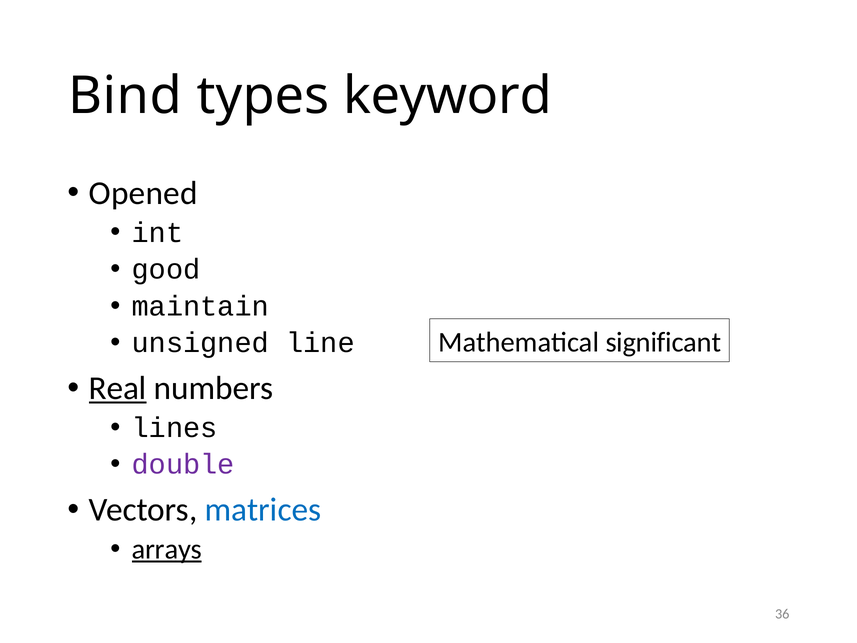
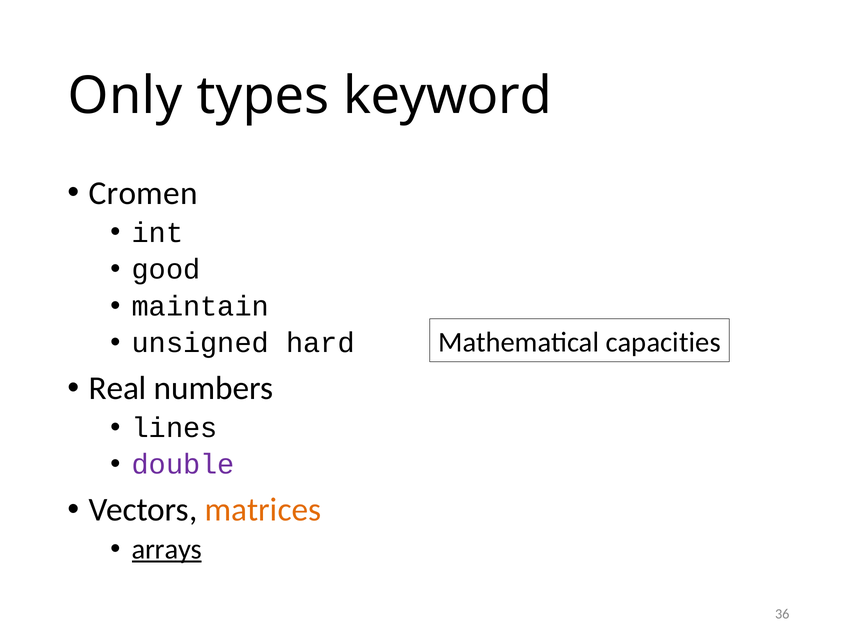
Bind: Bind -> Only (125, 96)
Opened: Opened -> Cromen (143, 193)
line: line -> hard (320, 343)
significant: significant -> capacities (663, 342)
Real underline: present -> none (118, 388)
matrices colour: blue -> orange (263, 510)
